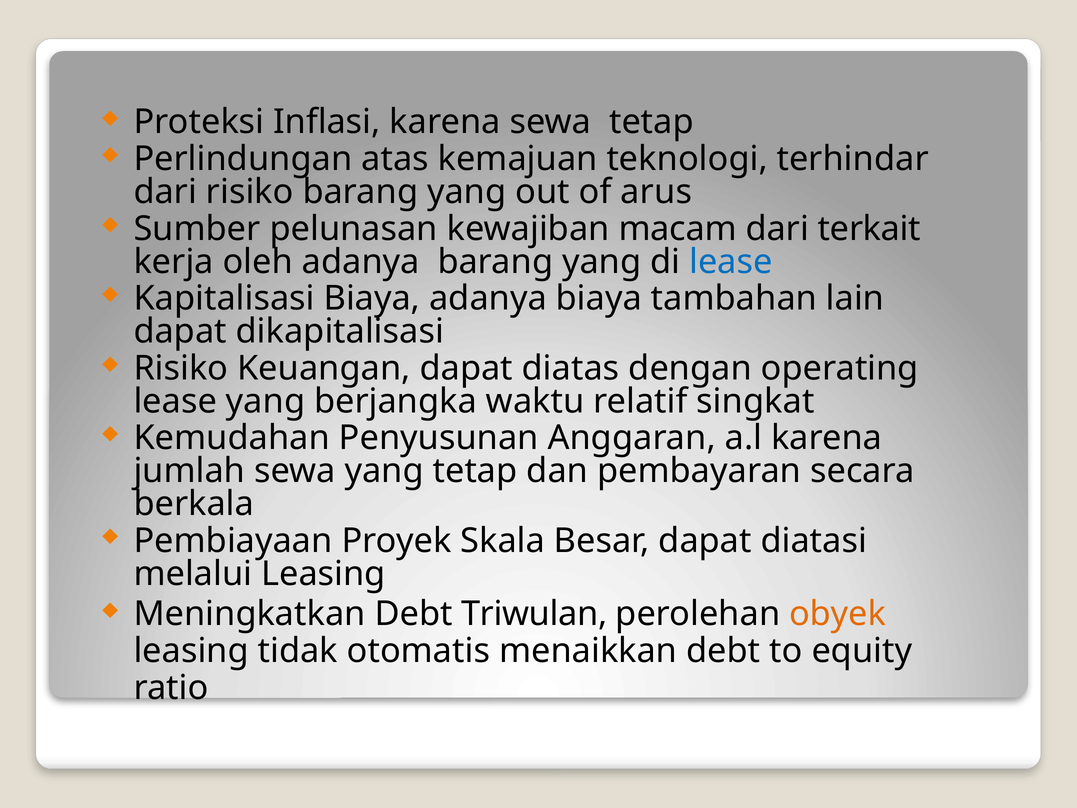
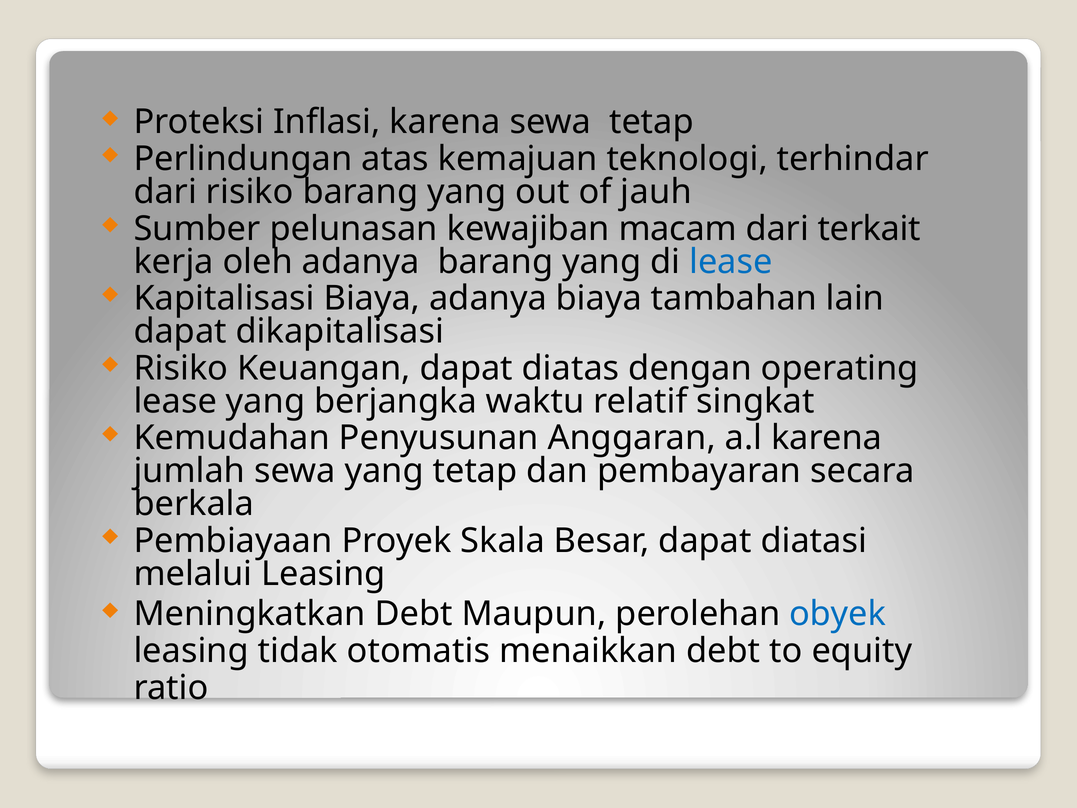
arus: arus -> jauh (656, 192)
Triwulan: Triwulan -> Maupun (534, 614)
obyek colour: orange -> blue (838, 614)
